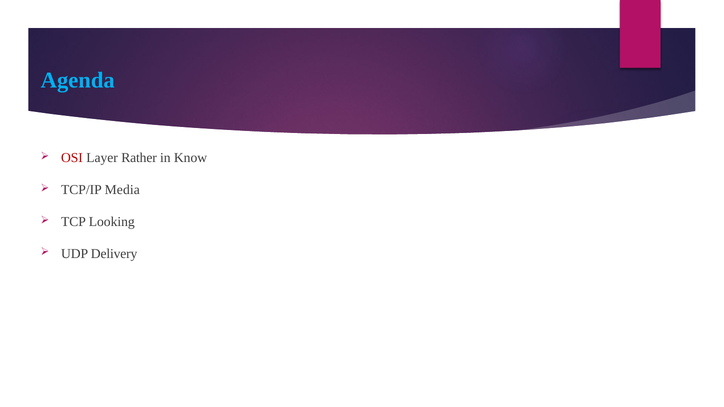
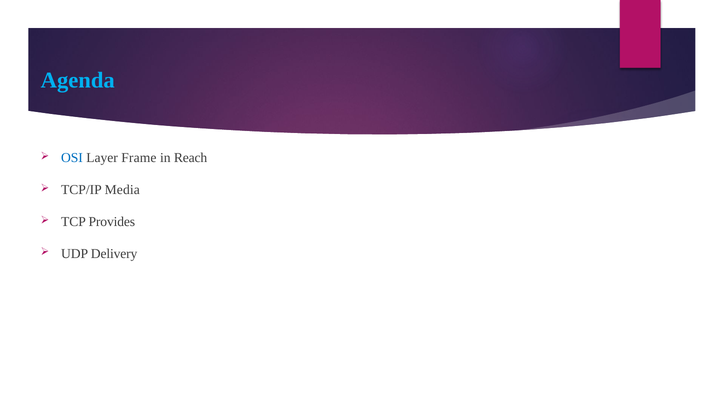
OSI colour: red -> blue (72, 158)
Rather: Rather -> Frame (139, 158)
Know: Know -> Reach (191, 158)
Looking: Looking -> Provides (112, 222)
